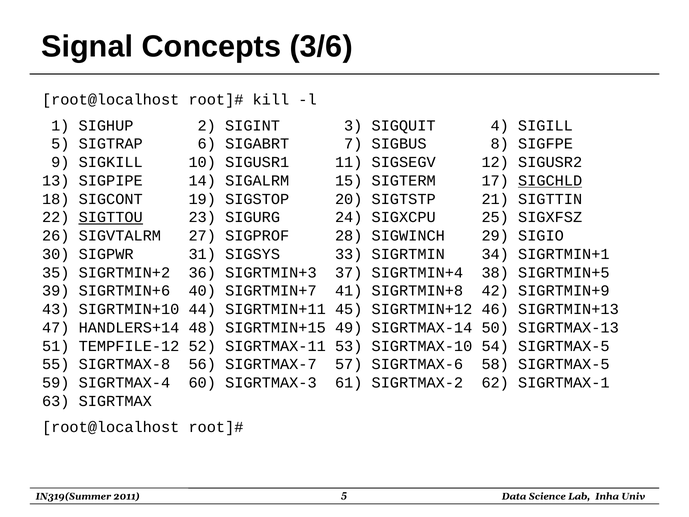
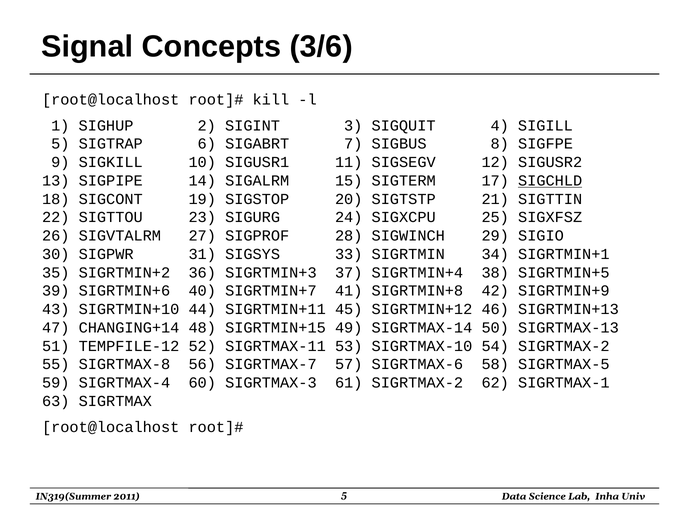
SIGTTOU underline: present -> none (111, 217)
HANDLERS+14: HANDLERS+14 -> CHANGING+14 (129, 328)
54 SIGRTMAX-5: SIGRTMAX-5 -> SIGRTMAX-2 (564, 346)
